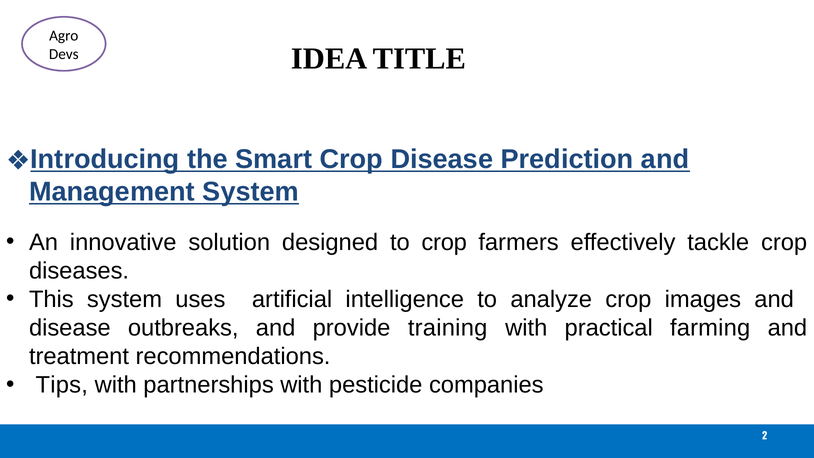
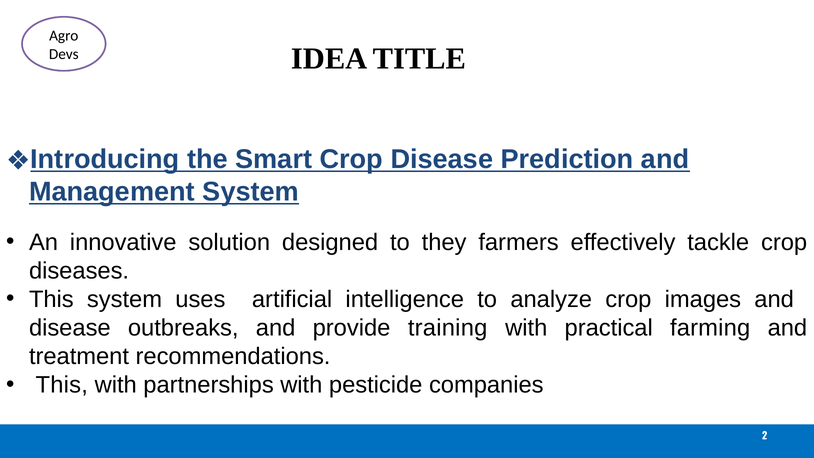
to crop: crop -> they (444, 242)
Tips: Tips -> This (62, 385)
